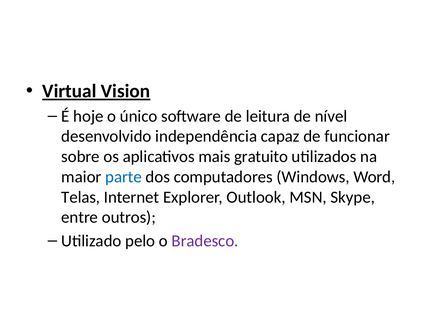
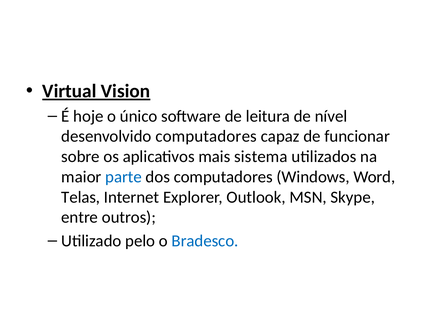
desenvolvido independência: independência -> computadores (206, 136)
gratuito: gratuito -> sistema (261, 156)
Bradesco colour: purple -> blue (205, 241)
